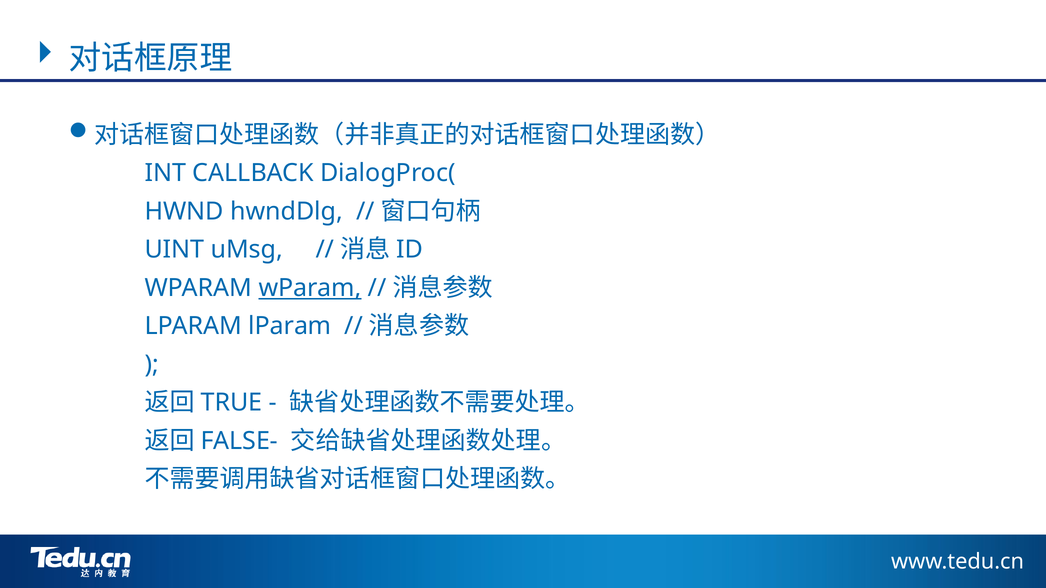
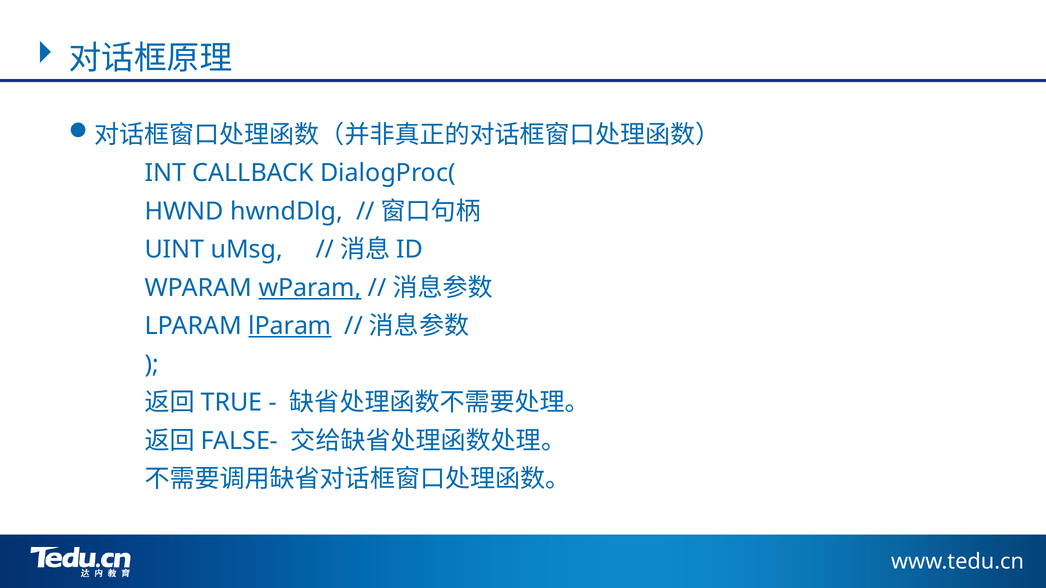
lParam underline: none -> present (290, 326)
